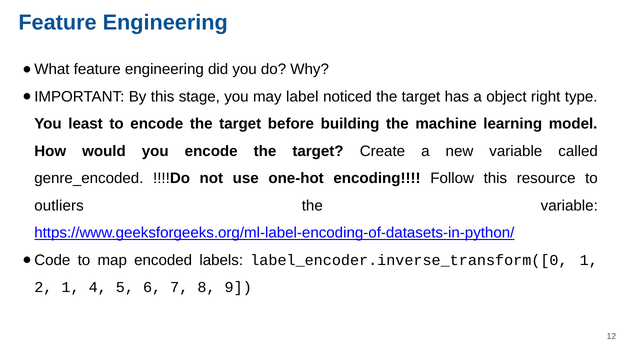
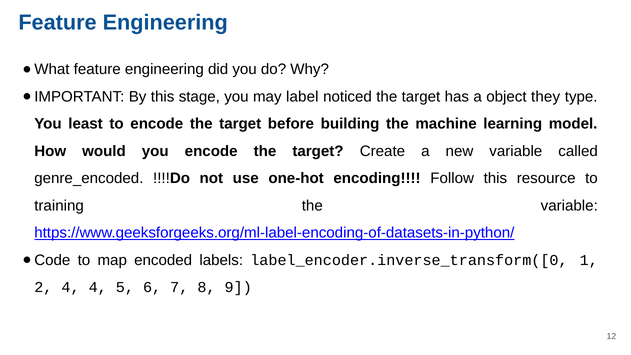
right: right -> they (546, 97)
outliers: outliers -> training (59, 206)
2 1: 1 -> 4 (71, 287)
